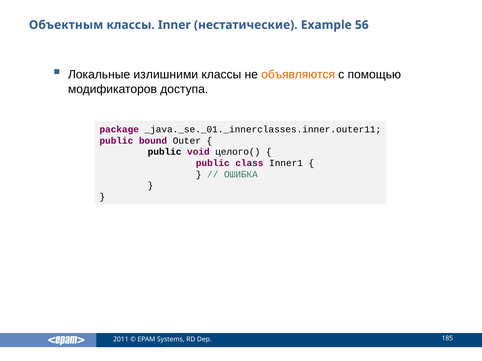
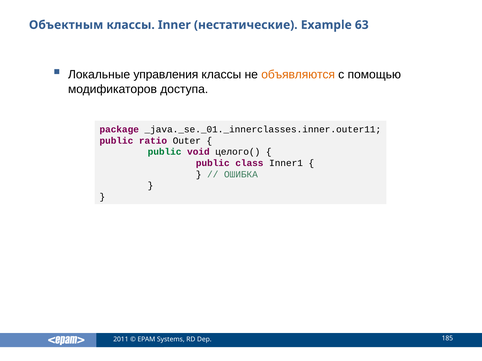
56: 56 -> 63 (362, 25)
излишними: излишними -> управления (166, 75)
bound: bound -> ratio (153, 141)
public colour: black -> green (165, 152)
